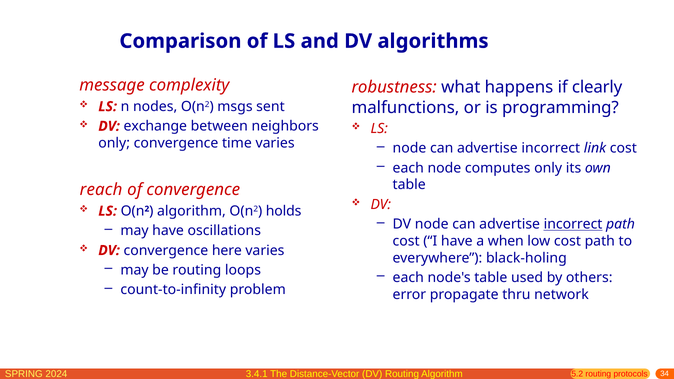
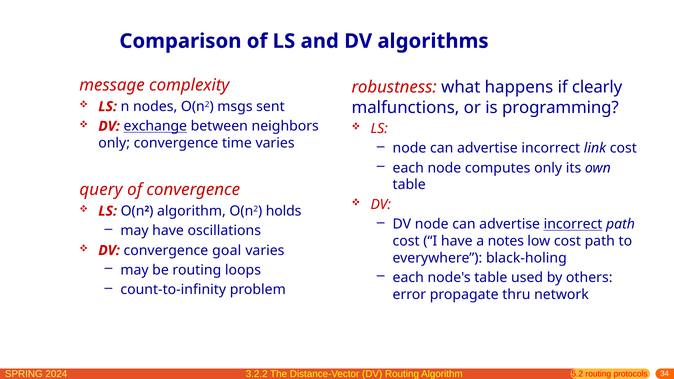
exchange underline: none -> present (155, 126)
reach: reach -> query (101, 190)
when: when -> notes (506, 241)
here: here -> goal (227, 251)
3.4.1: 3.4.1 -> 3.2.2 (257, 374)
